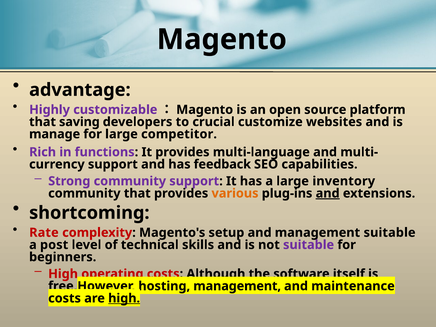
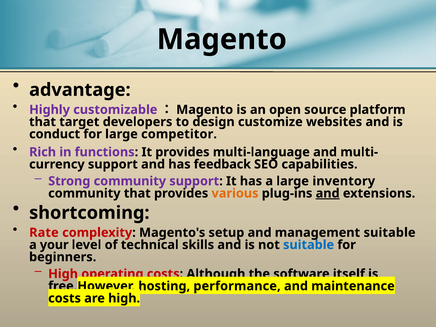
saving: saving -> target (79, 122)
crucial: crucial -> design (214, 122)
manage: manage -> conduct (55, 134)
post: post -> your (54, 245)
suitable colour: purple -> blue (309, 245)
hosting management: management -> performance (237, 286)
high underline: present -> none (124, 298)
